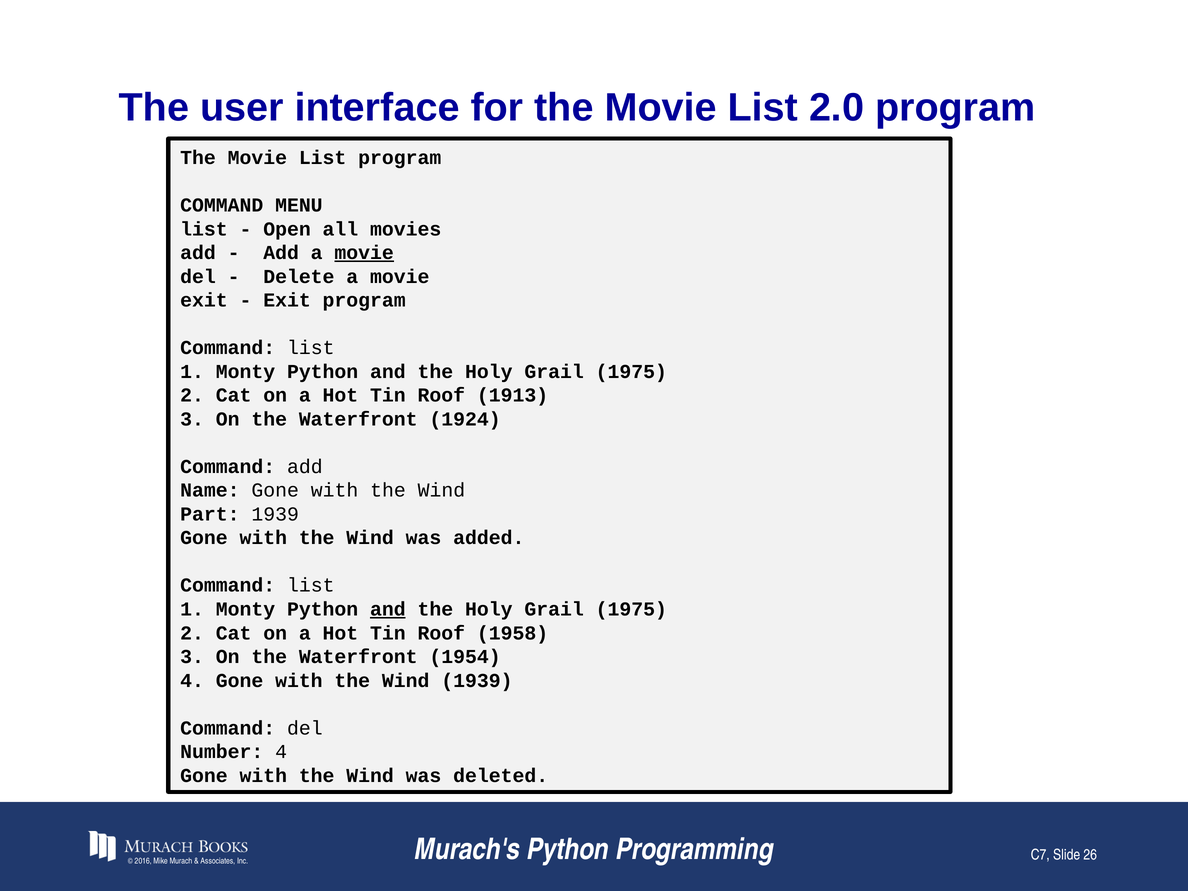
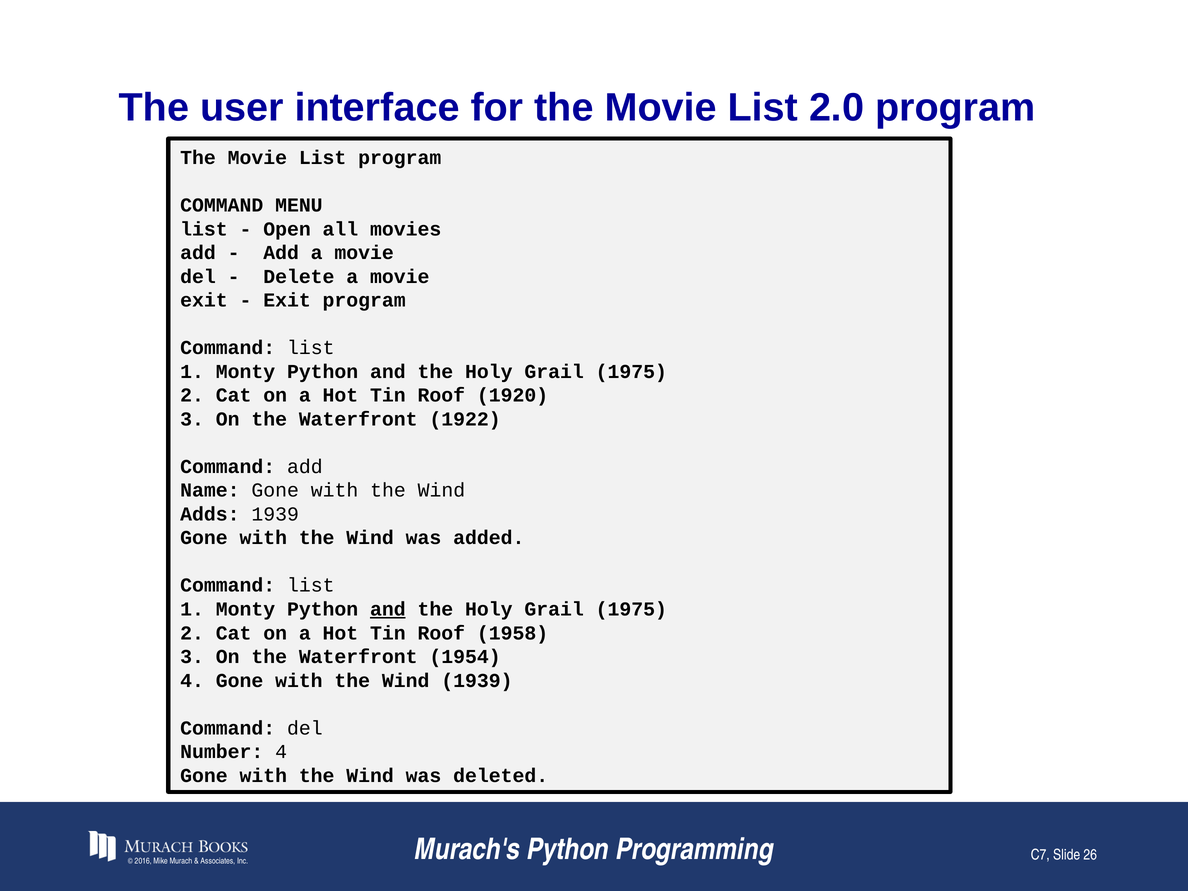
movie underline: present -> none (364, 253)
1913: 1913 -> 1920 (513, 395)
1924: 1924 -> 1922 (465, 419)
Part: Part -> Adds (210, 514)
